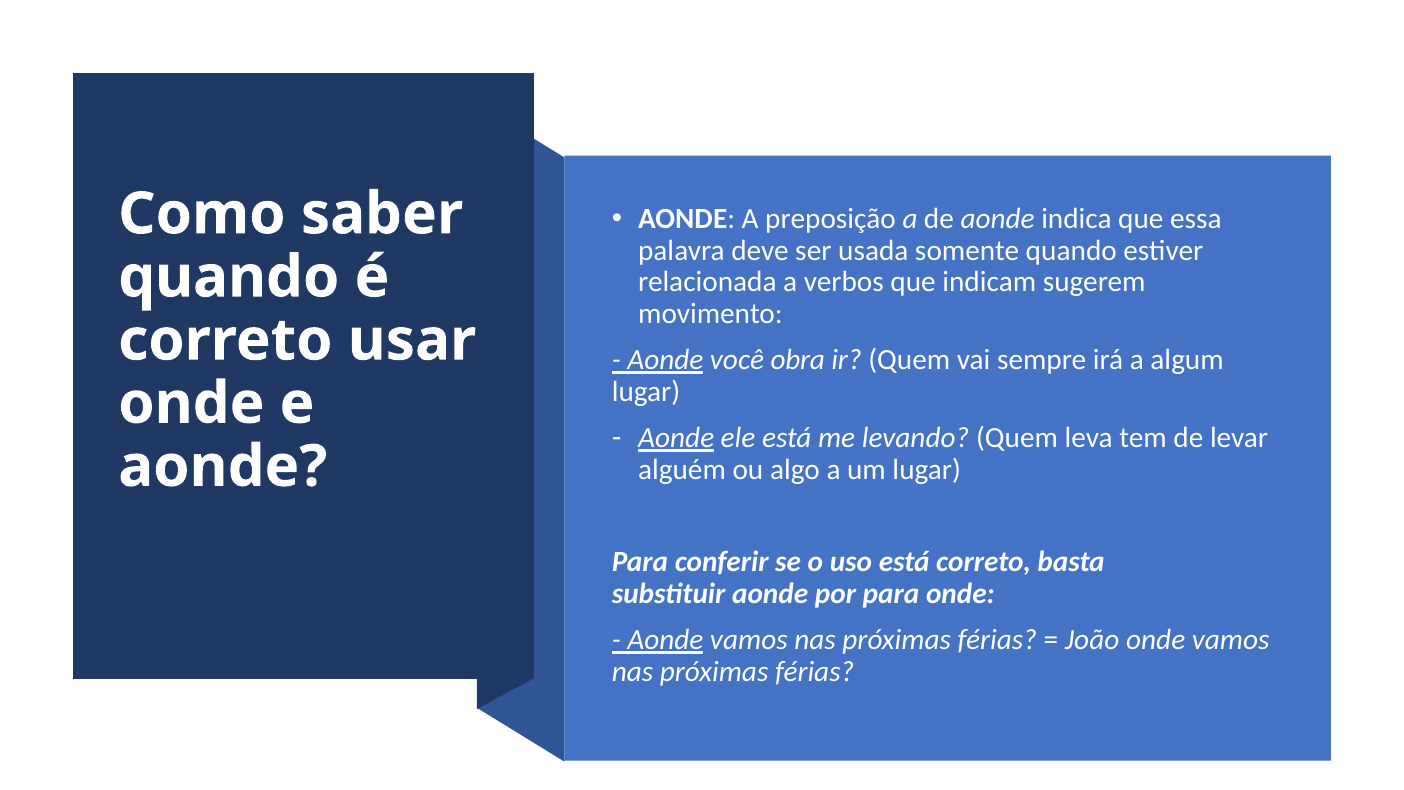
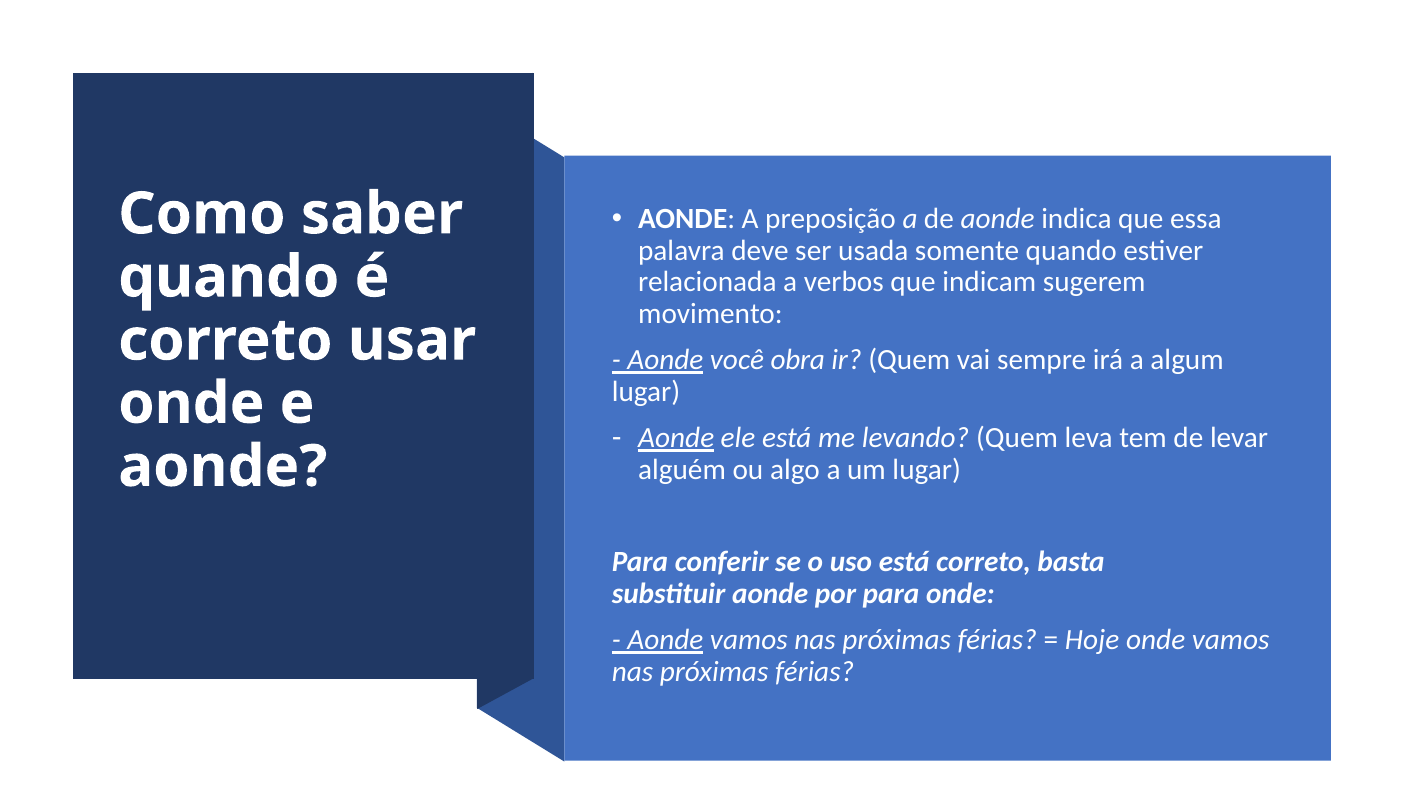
João: João -> Hoje (1092, 640)
